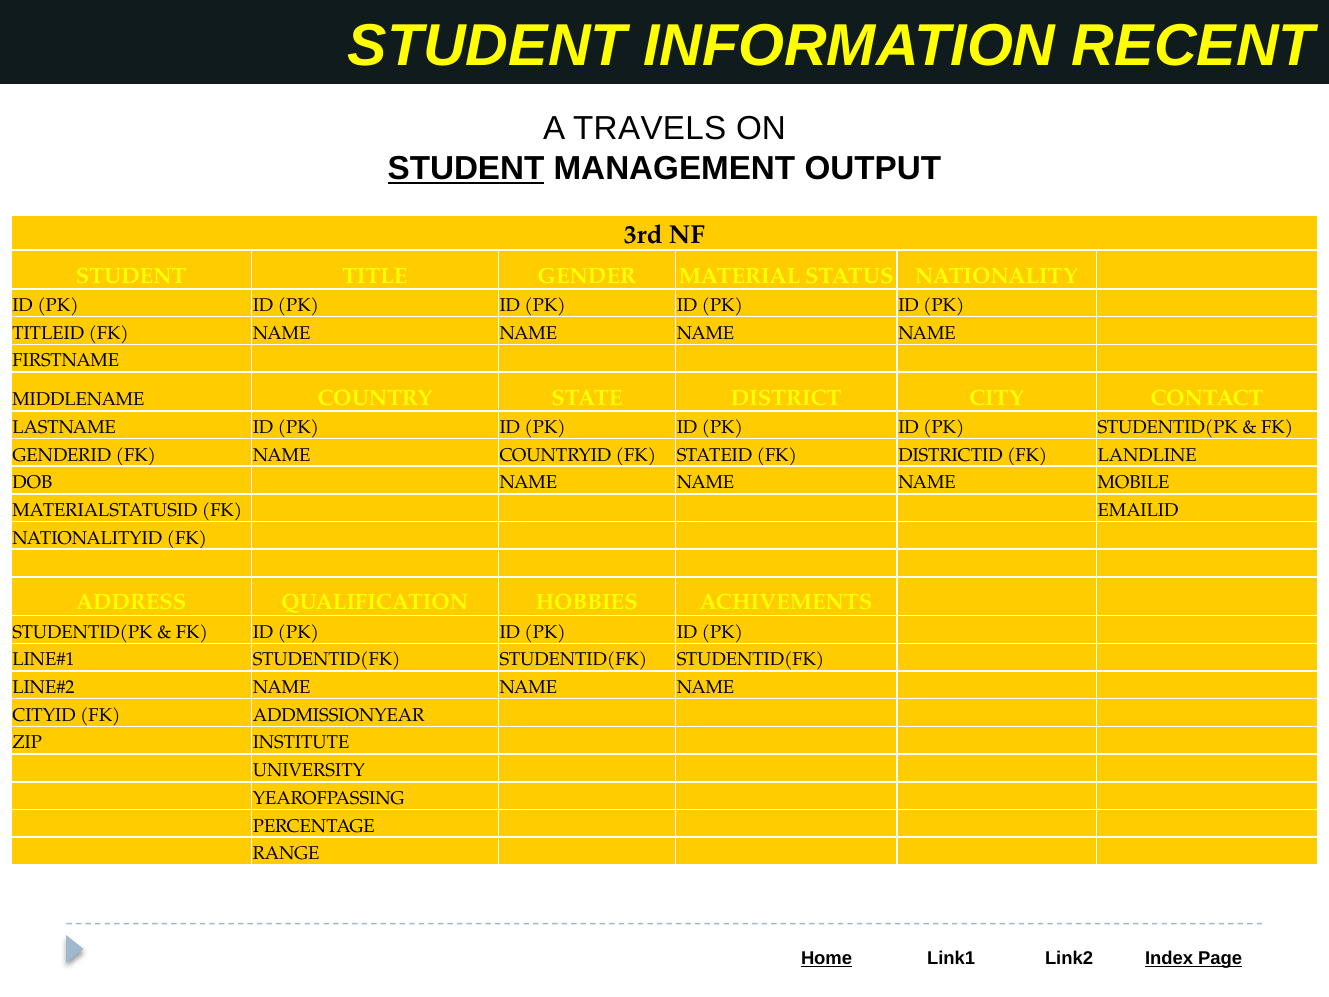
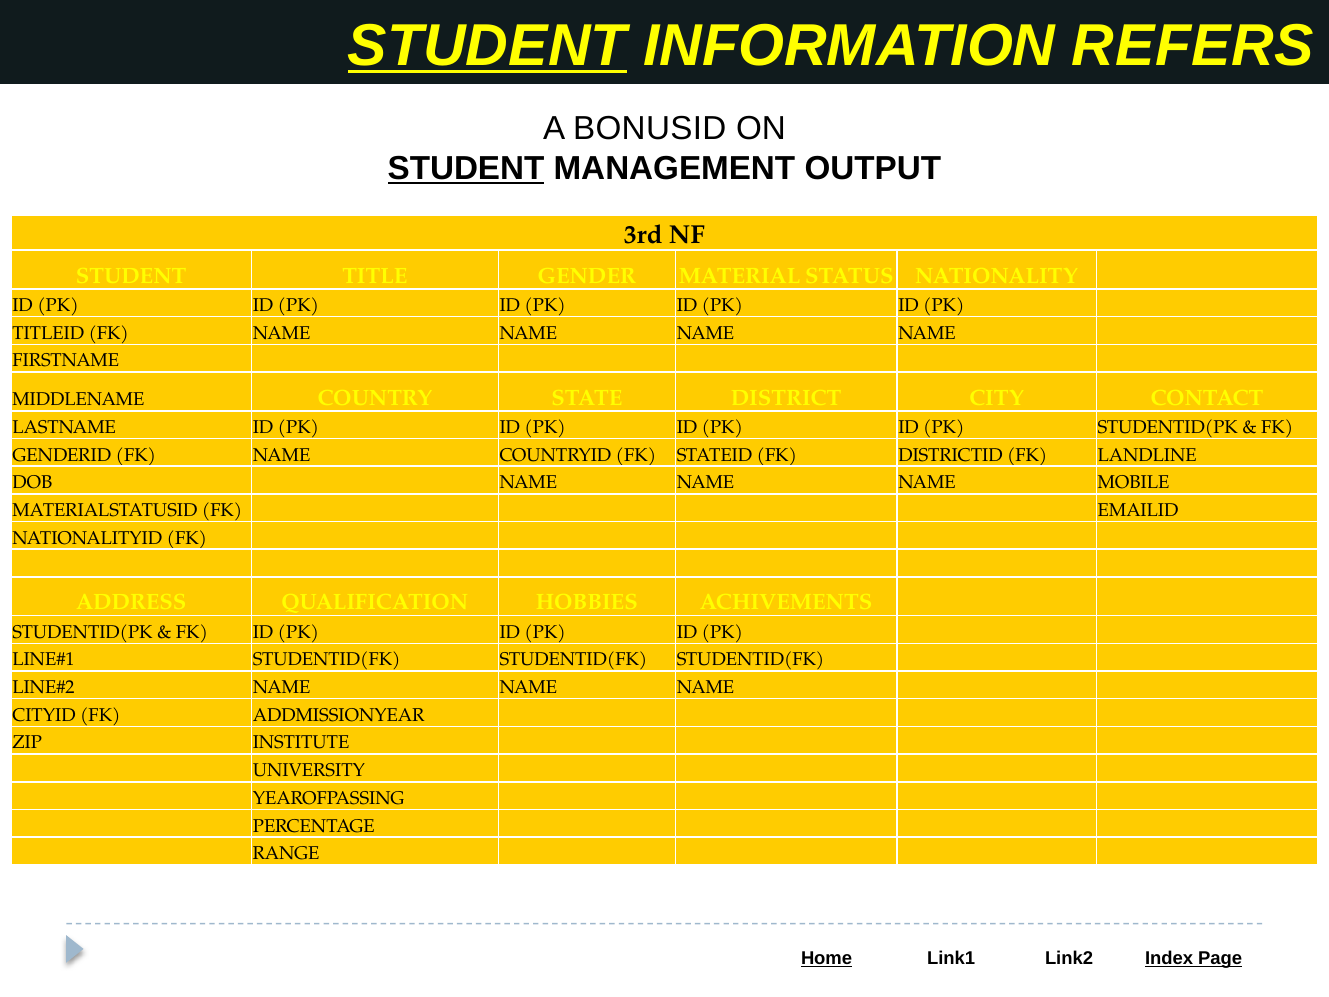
STUDENT underline: none -> present (487, 46)
RECENT: RECENT -> REFERS (1193, 46)
TRAVELS: TRAVELS -> BONUSID (650, 128)
